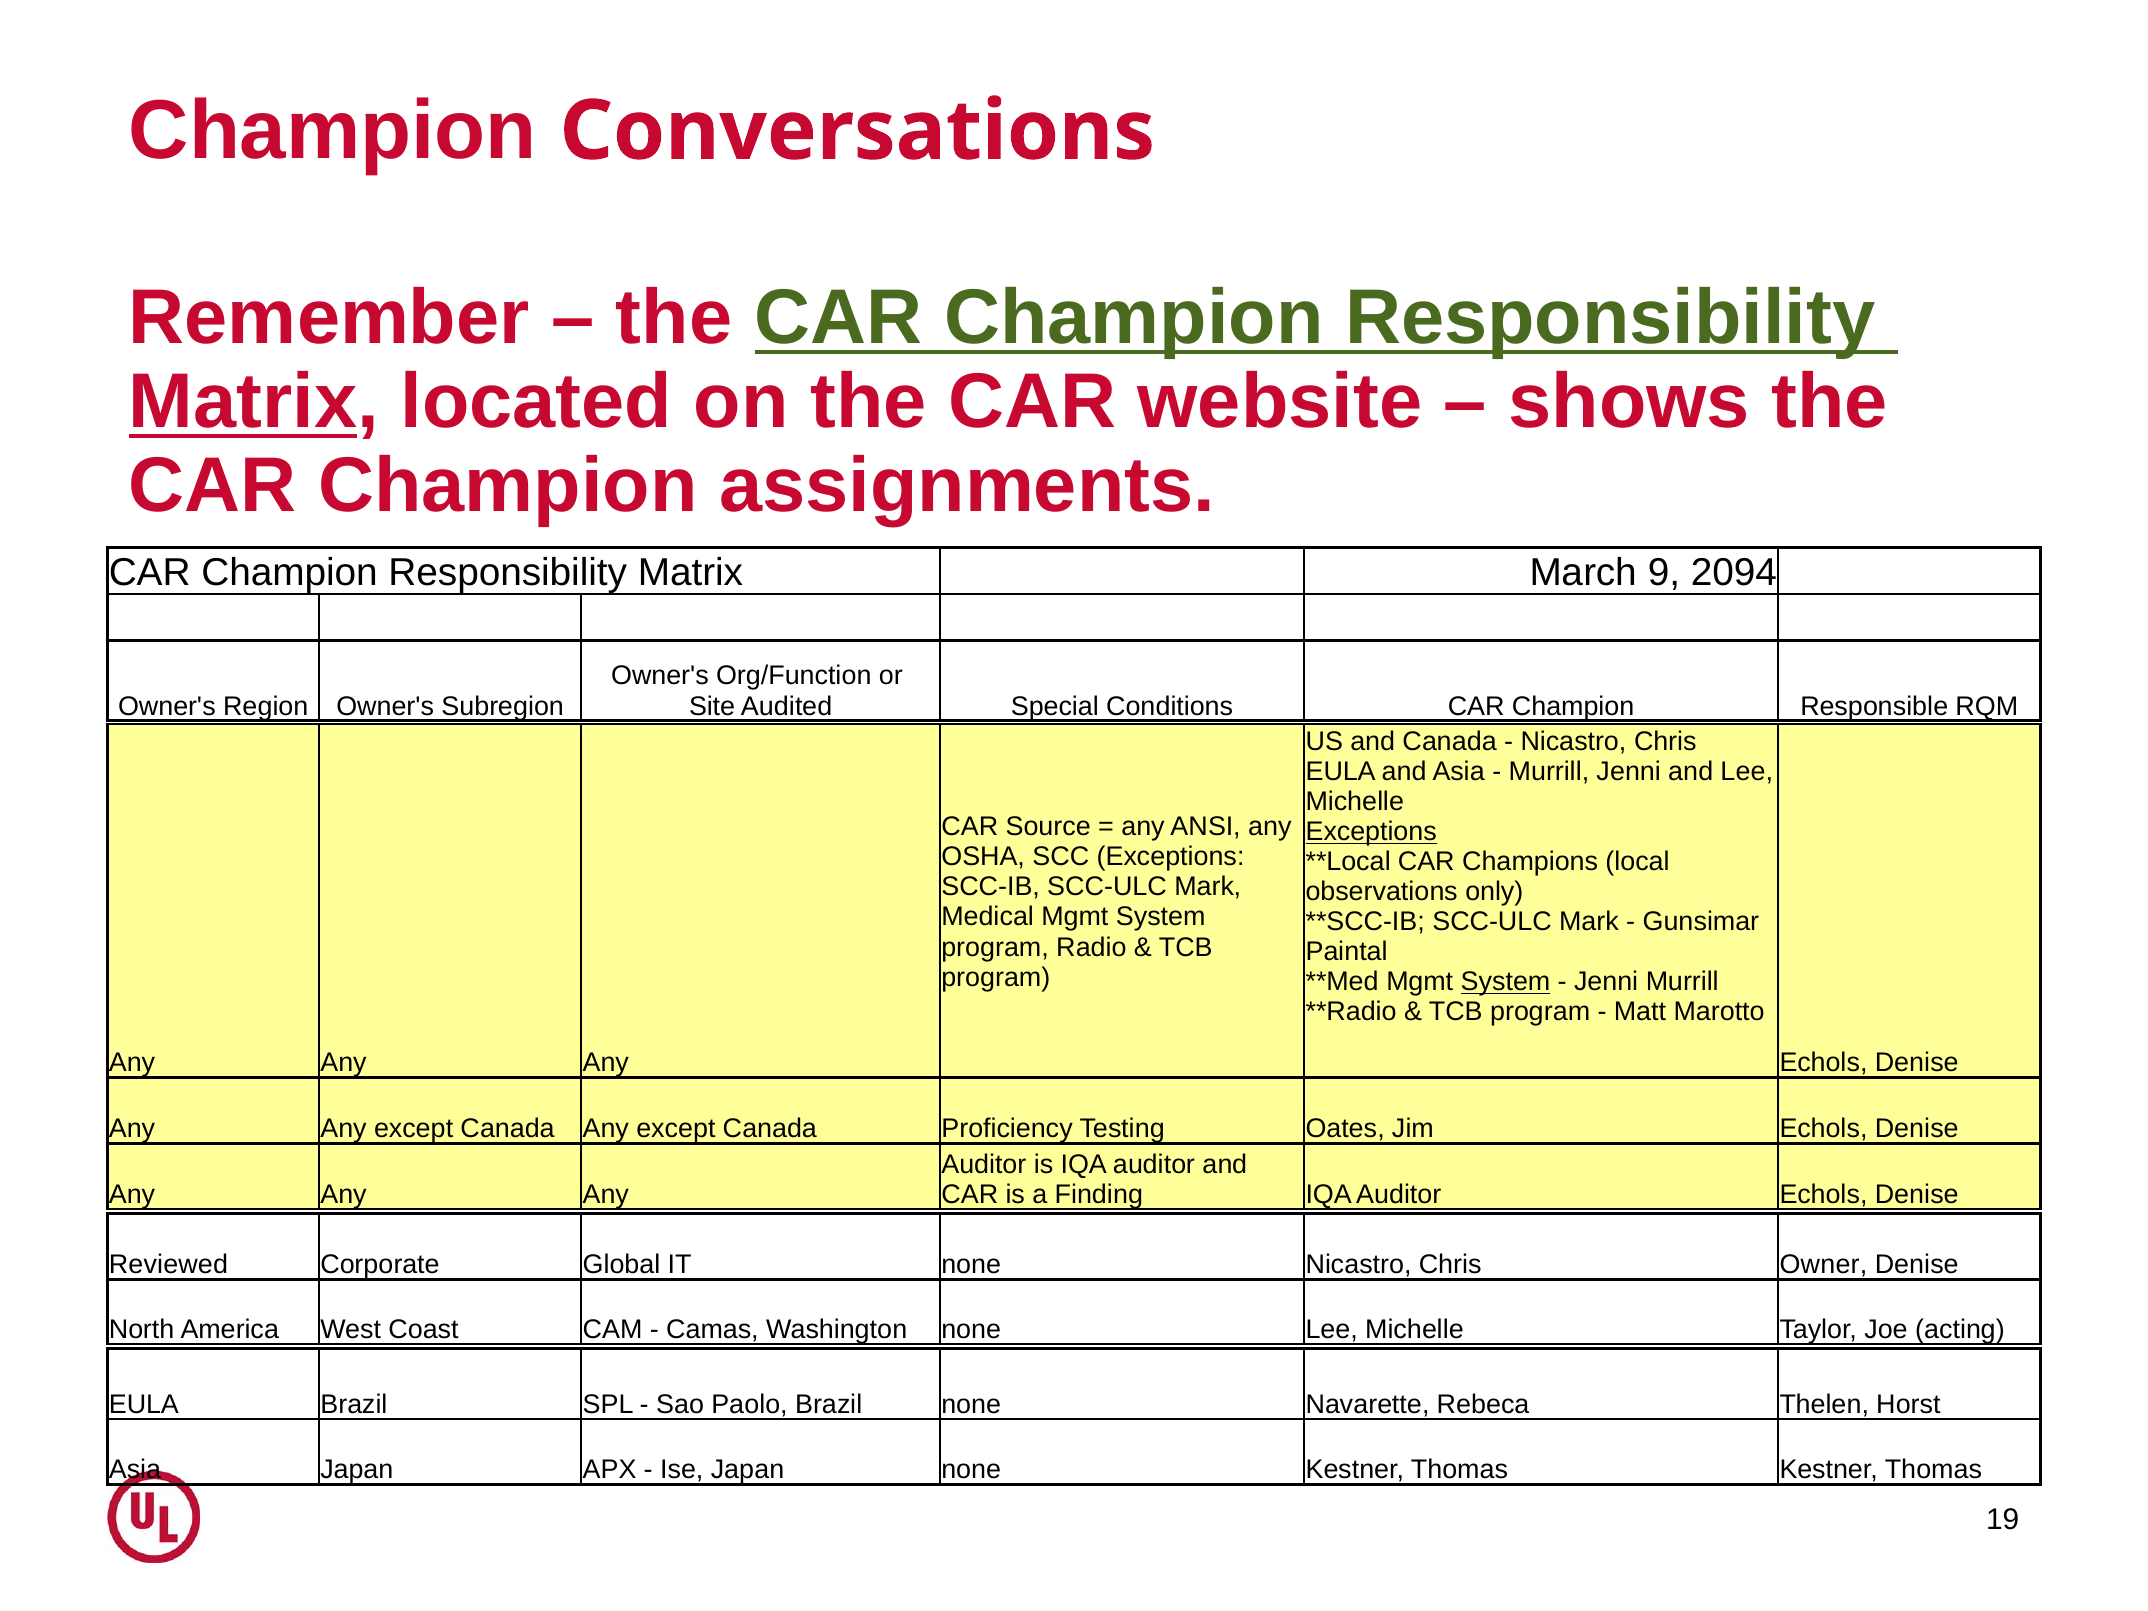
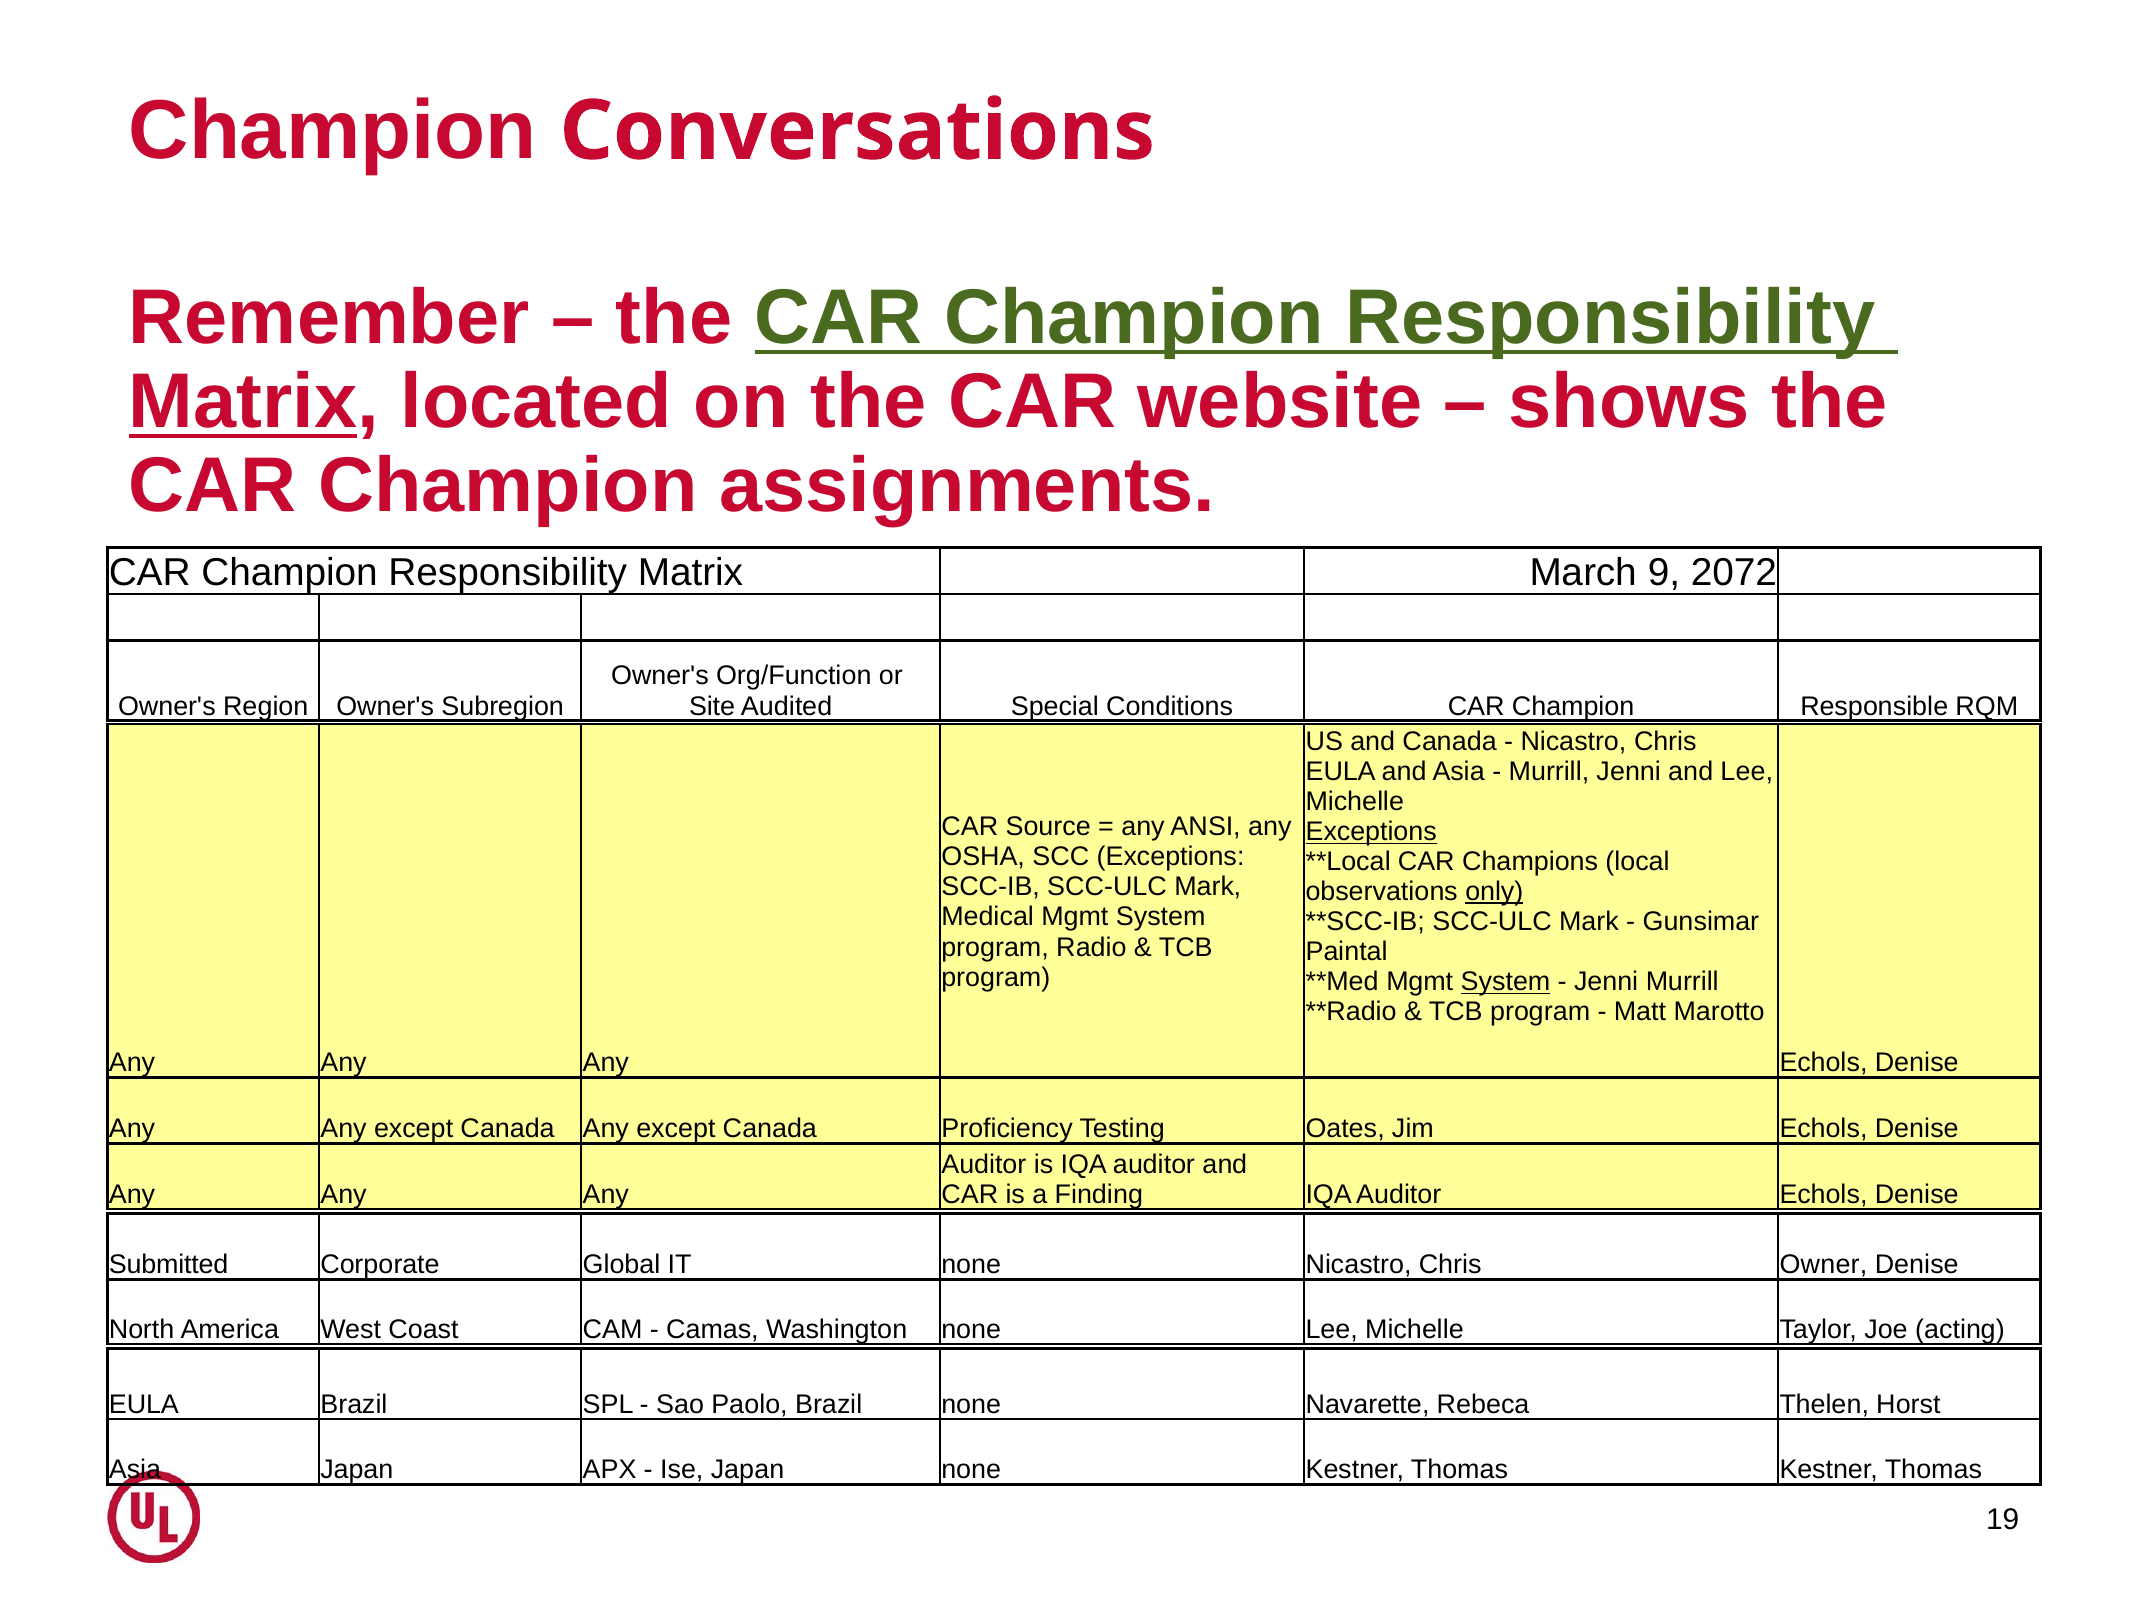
2094: 2094 -> 2072 (1734, 573)
only underline: none -> present (1494, 892)
Reviewed: Reviewed -> Submitted (169, 1265)
